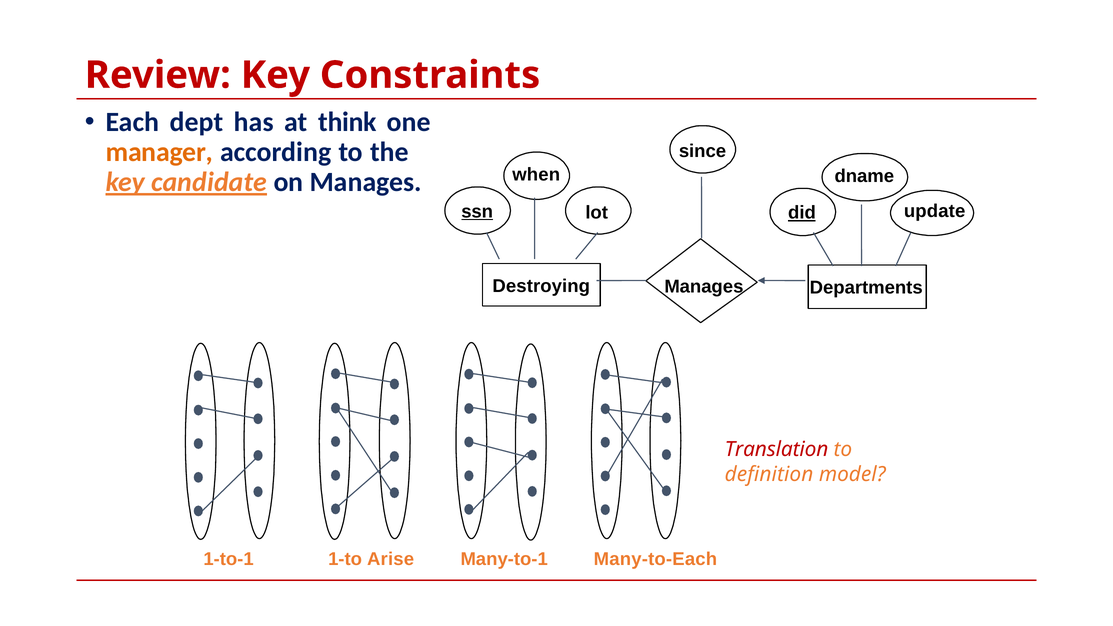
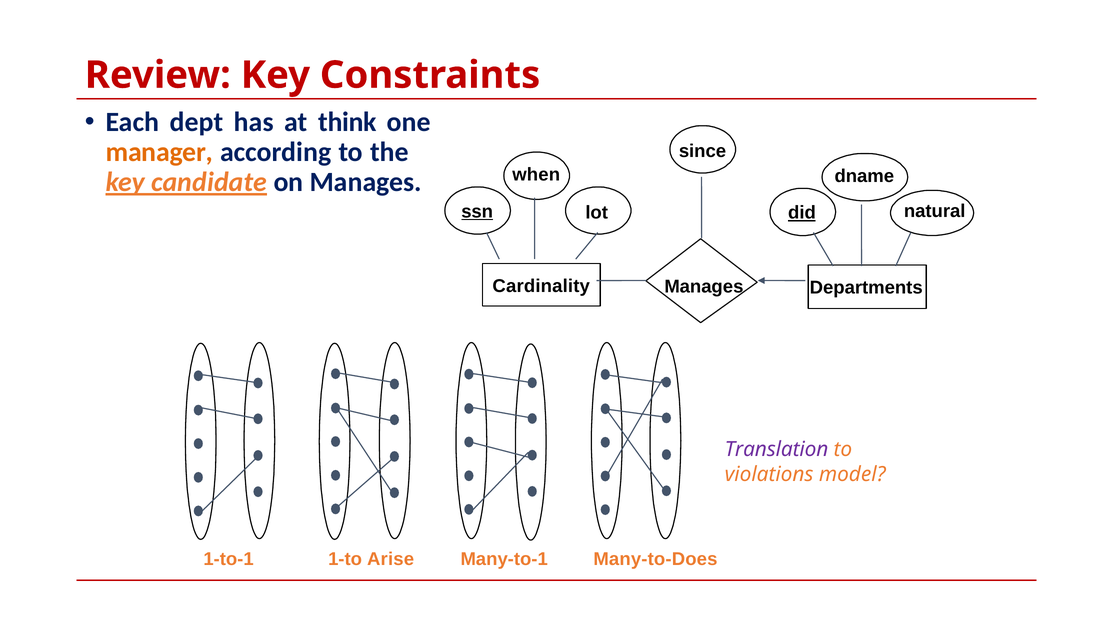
update: update -> natural (935, 211)
Destroying: Destroying -> Cardinality (541, 286)
Translation colour: red -> purple (777, 449)
definition: definition -> violations (769, 474)
Many-to-Each: Many-to-Each -> Many-to-Does (655, 559)
